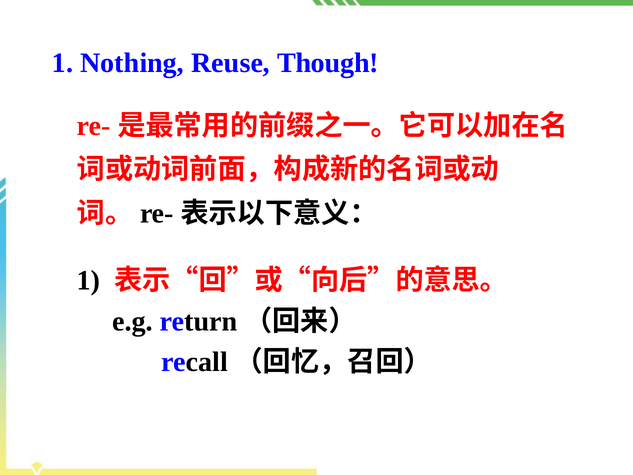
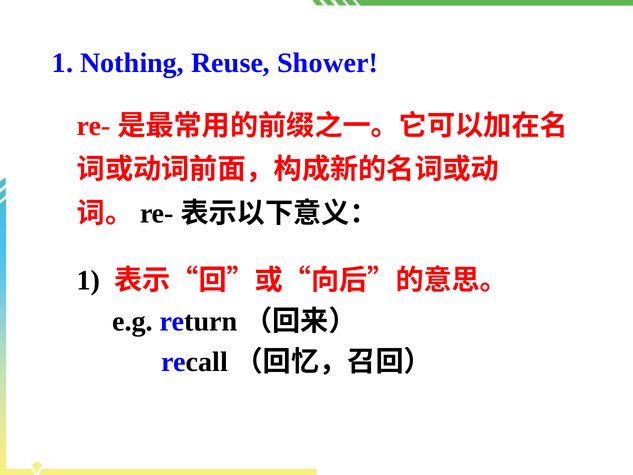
Though: Though -> Shower (328, 63)
